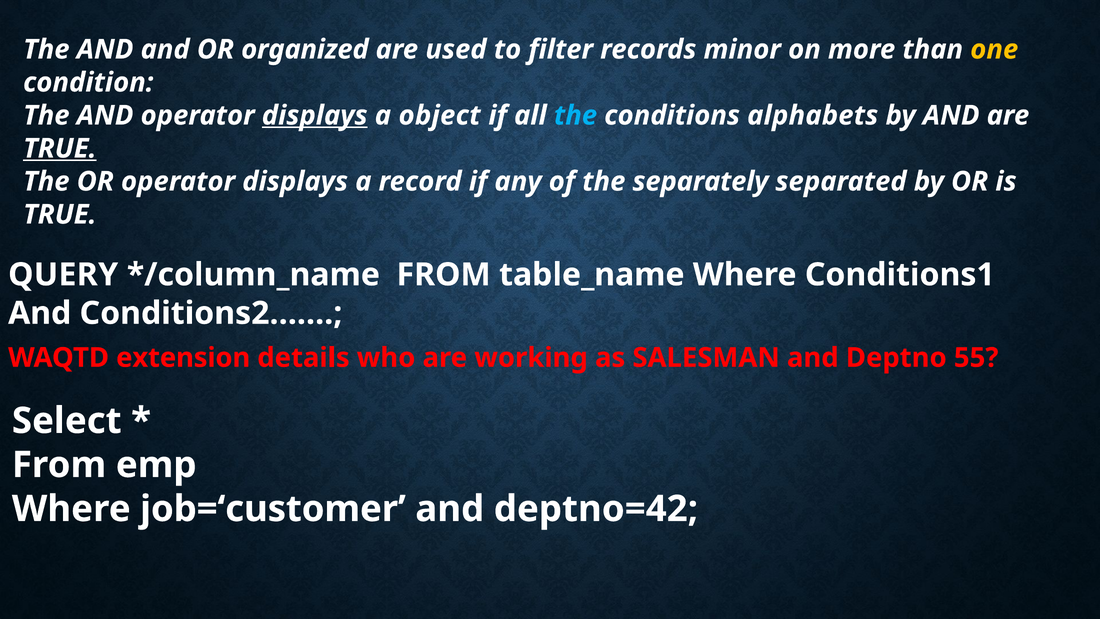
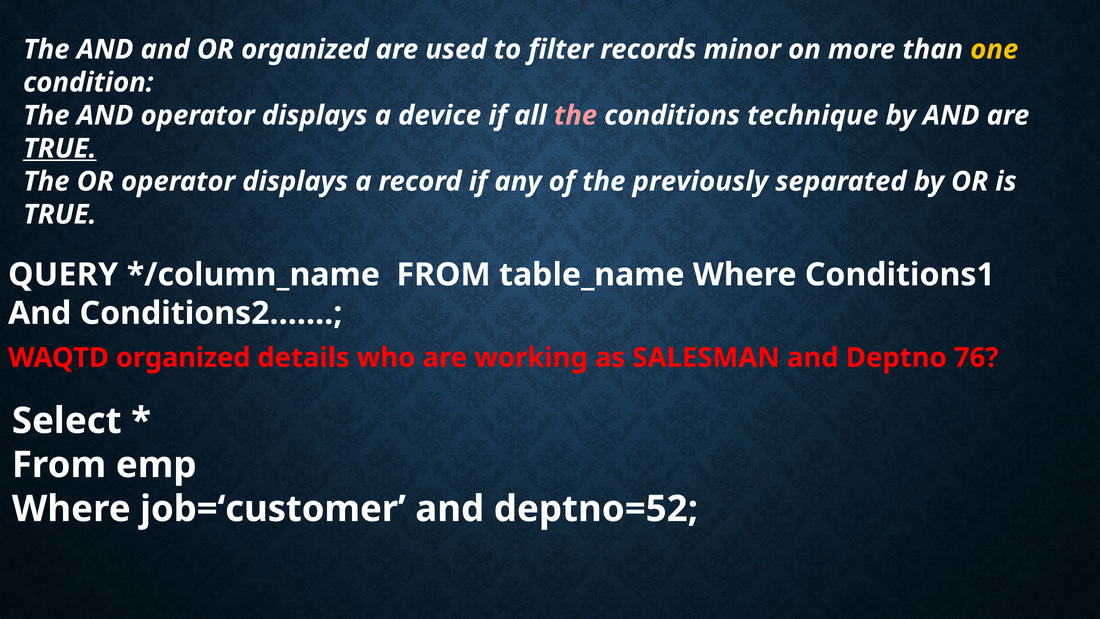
displays underline: present -> none (315, 115)
object: object -> device (440, 115)
the colour: light blue -> pink (576, 115)
alphabets: alphabets -> technique (813, 115)
separately: separately -> previously (700, 181)
WAQTD extension: extension -> organized (183, 358)
55: 55 -> 76 (976, 358)
deptno=42: deptno=42 -> deptno=52 (596, 509)
